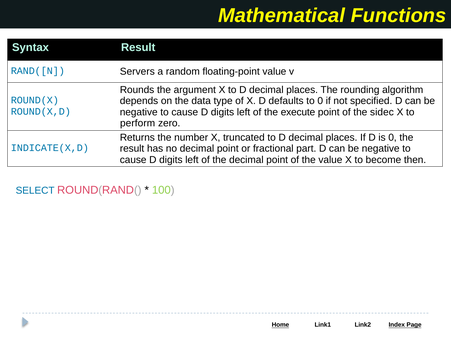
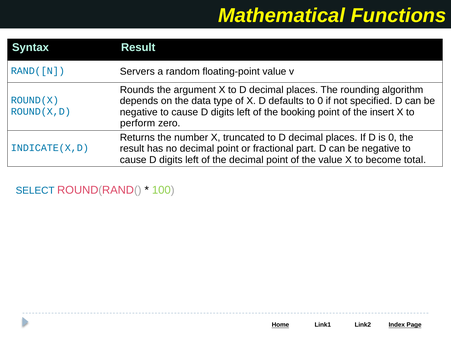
execute: execute -> booking (298, 112)
sidec: sidec -> insert (382, 112)
then: then -> total (415, 160)
